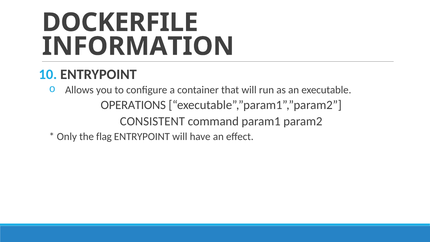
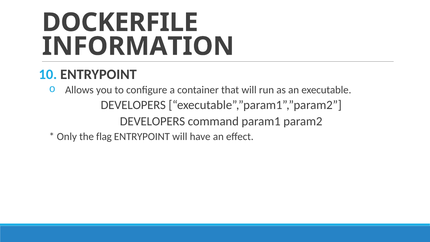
OPERATIONS: OPERATIONS -> DEVELOPERS (133, 105)
CONSISTENT: CONSISTENT -> DEVELOPERS (152, 121)
